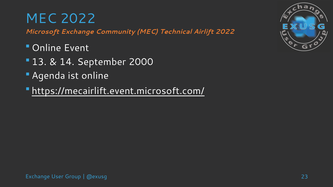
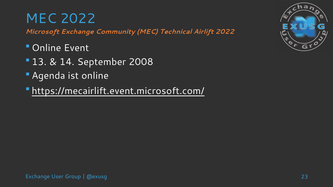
2000: 2000 -> 2008 (141, 62)
